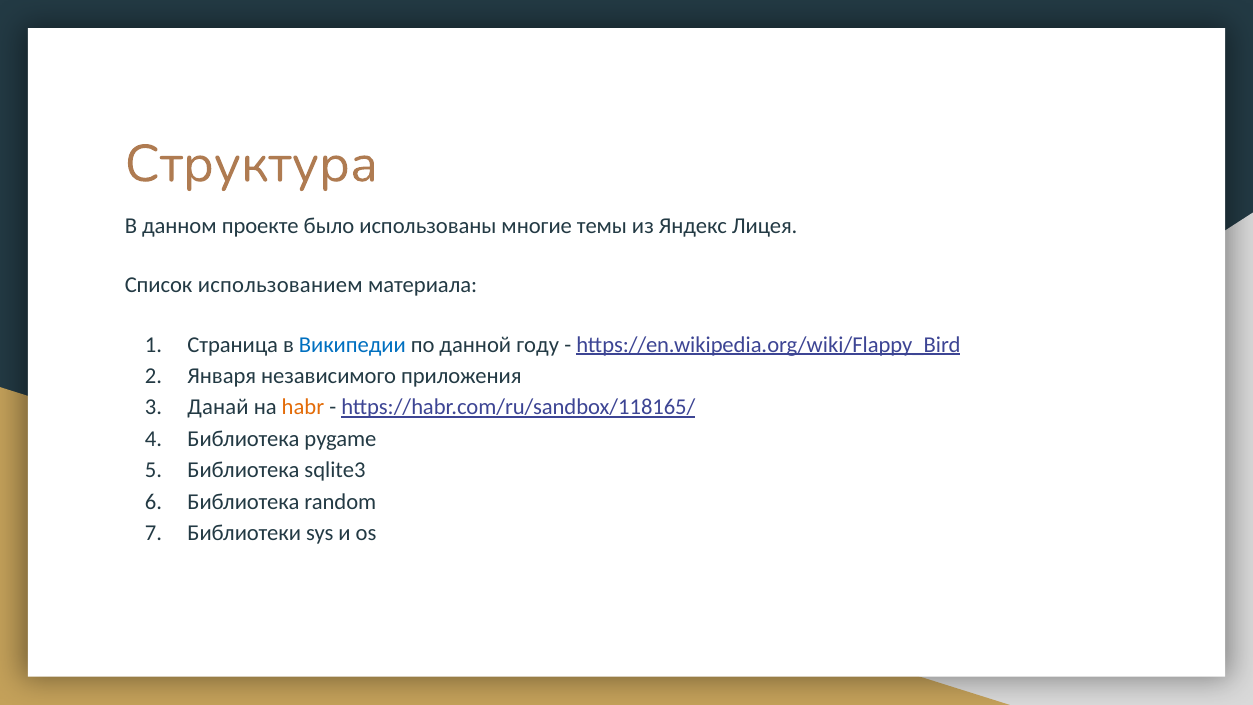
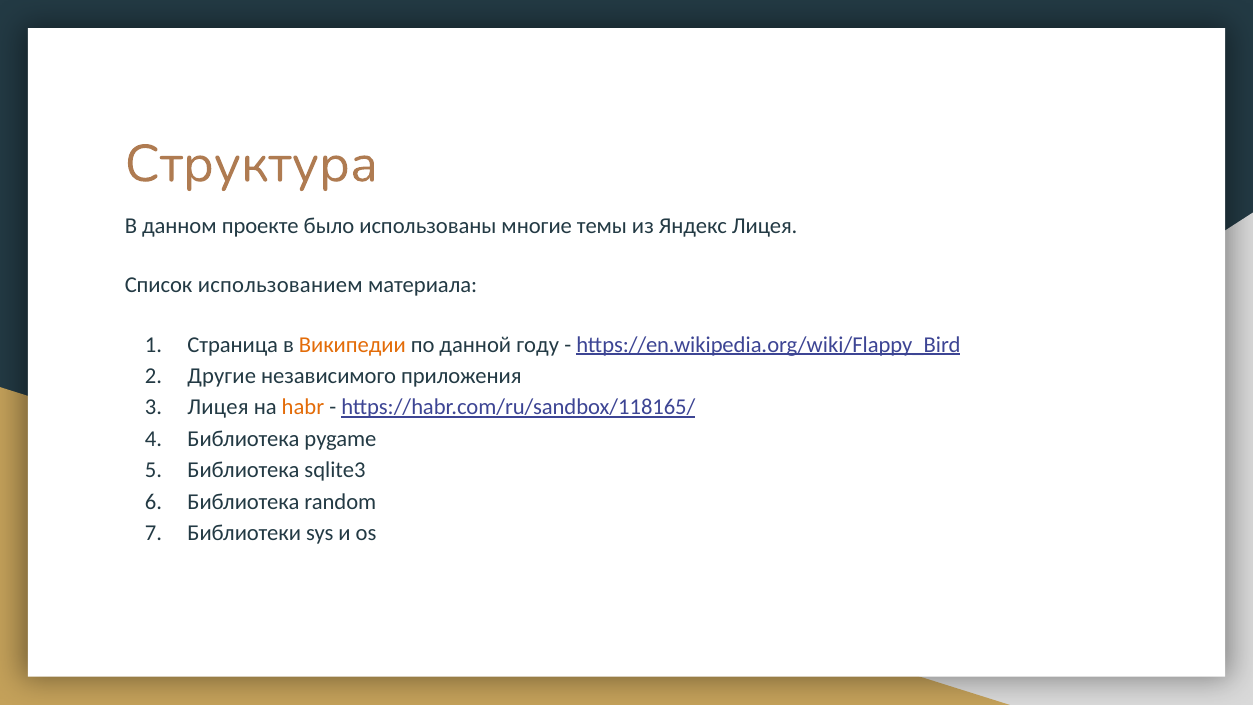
Википедии colour: blue -> orange (352, 345)
Января: Января -> Другие (222, 376)
Данай: Данай -> Лицея (218, 407)
